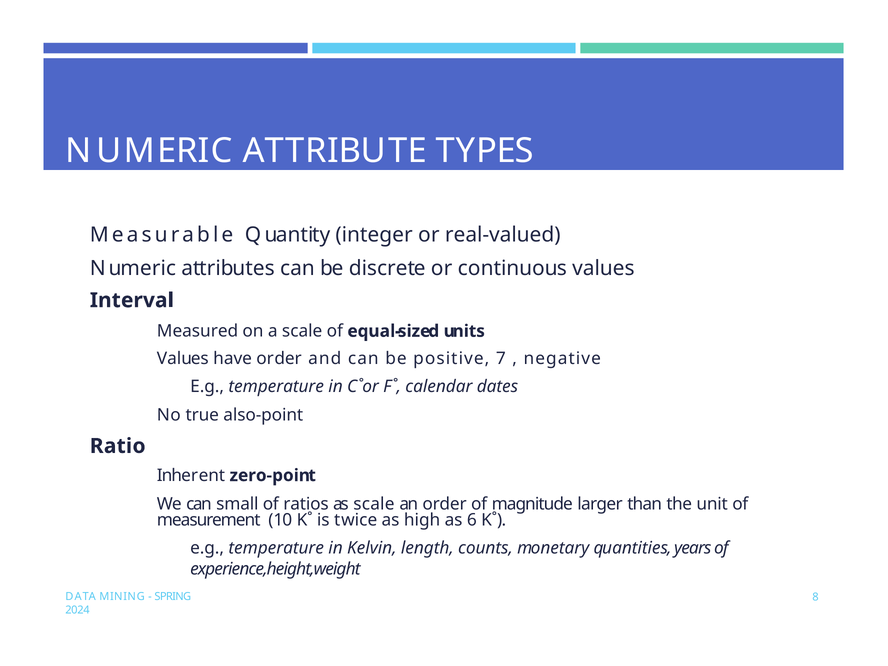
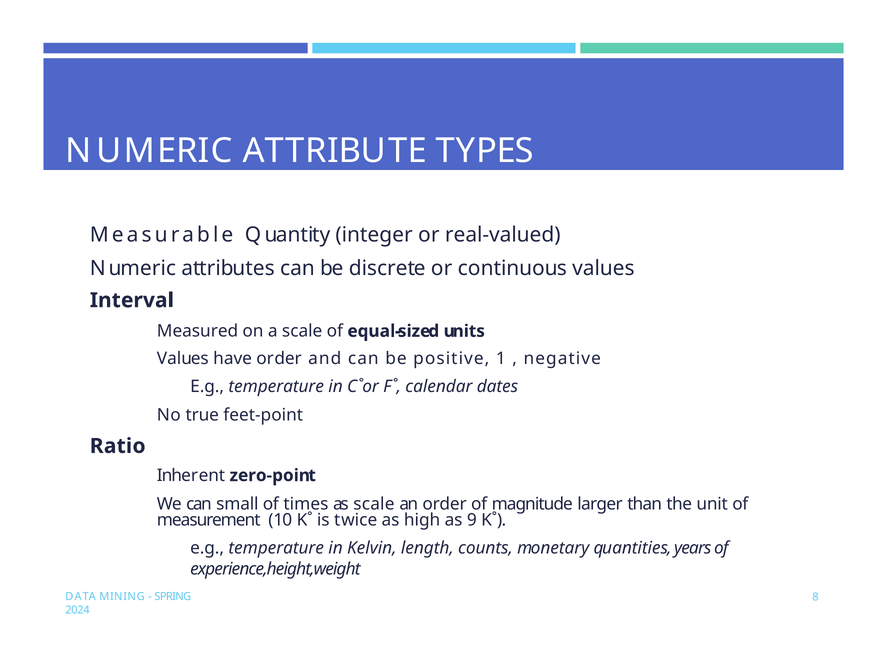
7: 7 -> 1 (501, 358)
also-point: also-point -> feet-point (263, 415)
ratios: ratios -> times (306, 504)
6: 6 -> 9 (472, 520)
